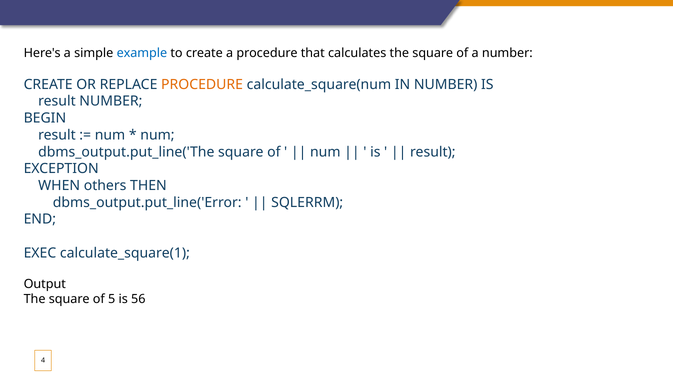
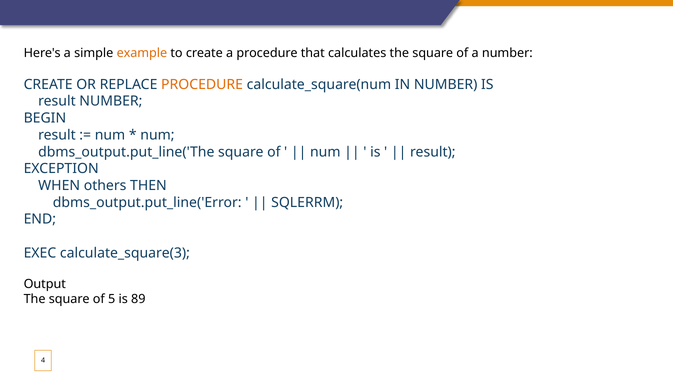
example colour: blue -> orange (142, 53)
calculate_square(1: calculate_square(1 -> calculate_square(3 (125, 253)
56: 56 -> 89 (138, 299)
